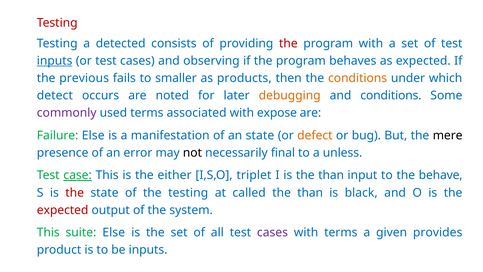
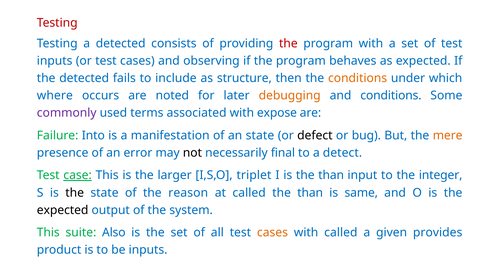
inputs underline: present -> none (55, 61)
the previous: previous -> detected (84, 78)
smaller: smaller -> include (176, 78)
products: products -> structure (244, 78)
detect: detect -> where (55, 95)
Failure Else: Else -> Into (93, 135)
defect colour: orange -> black (315, 135)
mere colour: black -> orange (448, 135)
unless: unless -> detect (342, 153)
either: either -> larger (175, 175)
behave: behave -> integer (441, 175)
the colour: red -> black (75, 192)
the testing: testing -> reason (188, 192)
black: black -> same (361, 192)
expected colour: red -> black (63, 210)
suite Else: Else -> Also (114, 232)
cases colour: purple -> orange (272, 232)
with terms: terms -> called (341, 232)
